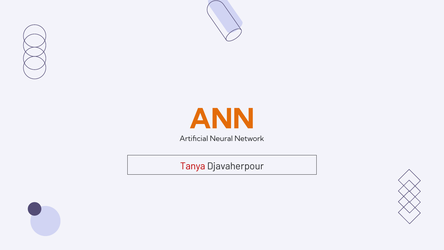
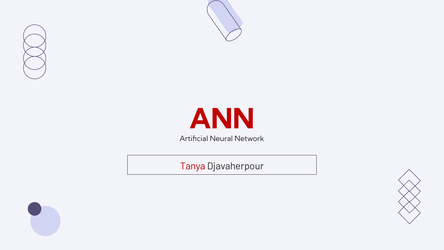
ANN colour: orange -> red (222, 119)
